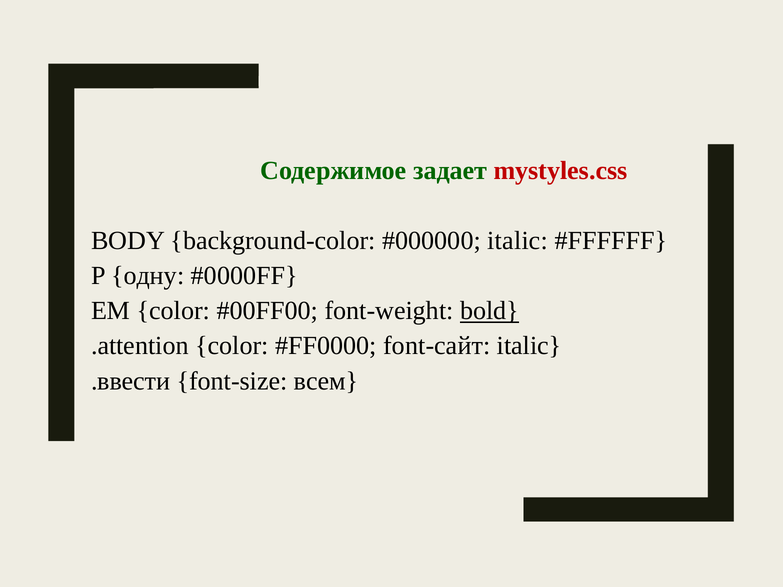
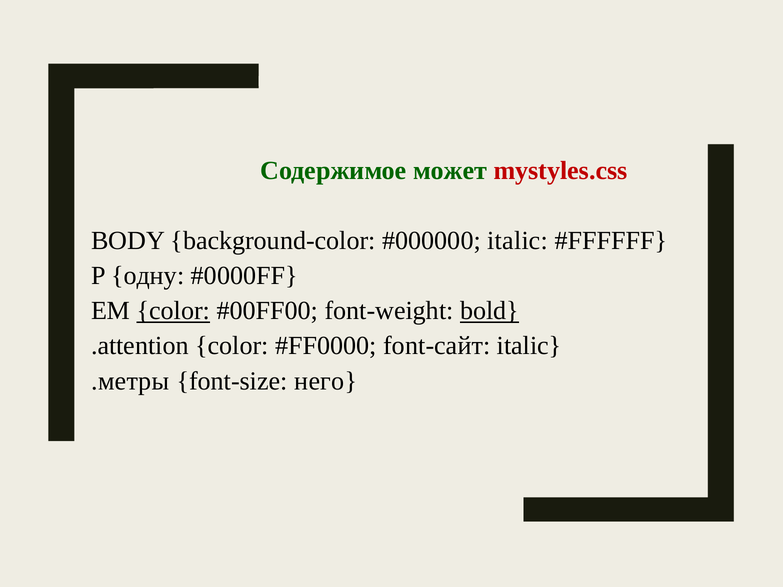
задает: задает -> может (450, 171)
color underline: none -> present (173, 311)
.ввести: .ввести -> .метры (130, 381)
всем: всем -> него (326, 381)
